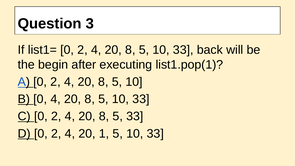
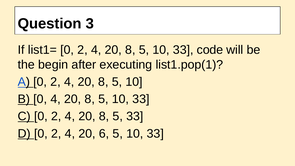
back: back -> code (210, 50)
1: 1 -> 6 (104, 134)
